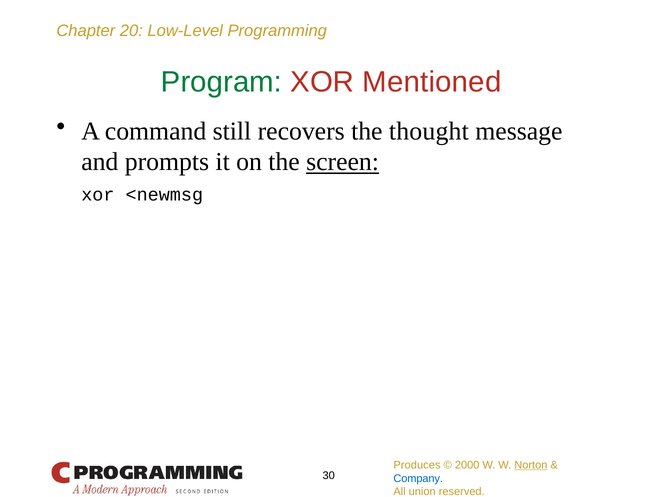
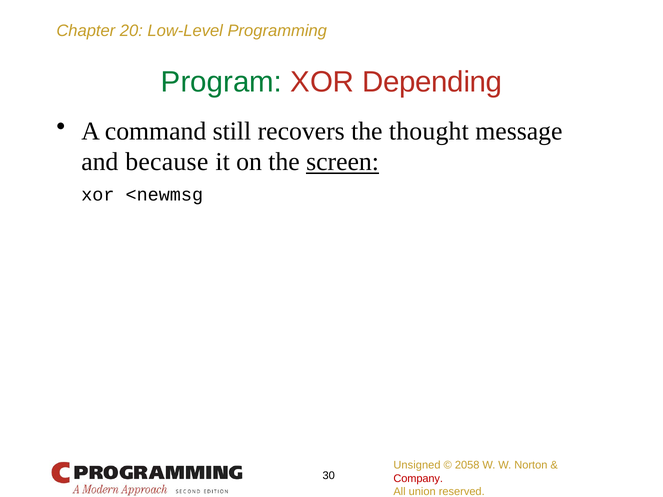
Mentioned: Mentioned -> Depending (432, 82)
prompts: prompts -> because (167, 162)
Produces: Produces -> Unsigned (417, 465)
2000: 2000 -> 2058 (467, 465)
Norton underline: present -> none (531, 465)
Company colour: blue -> red (418, 479)
